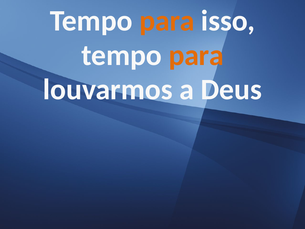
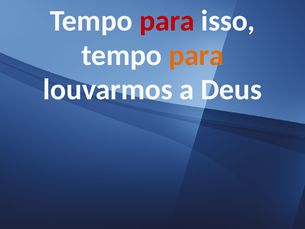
para colour: orange -> red (167, 21)
